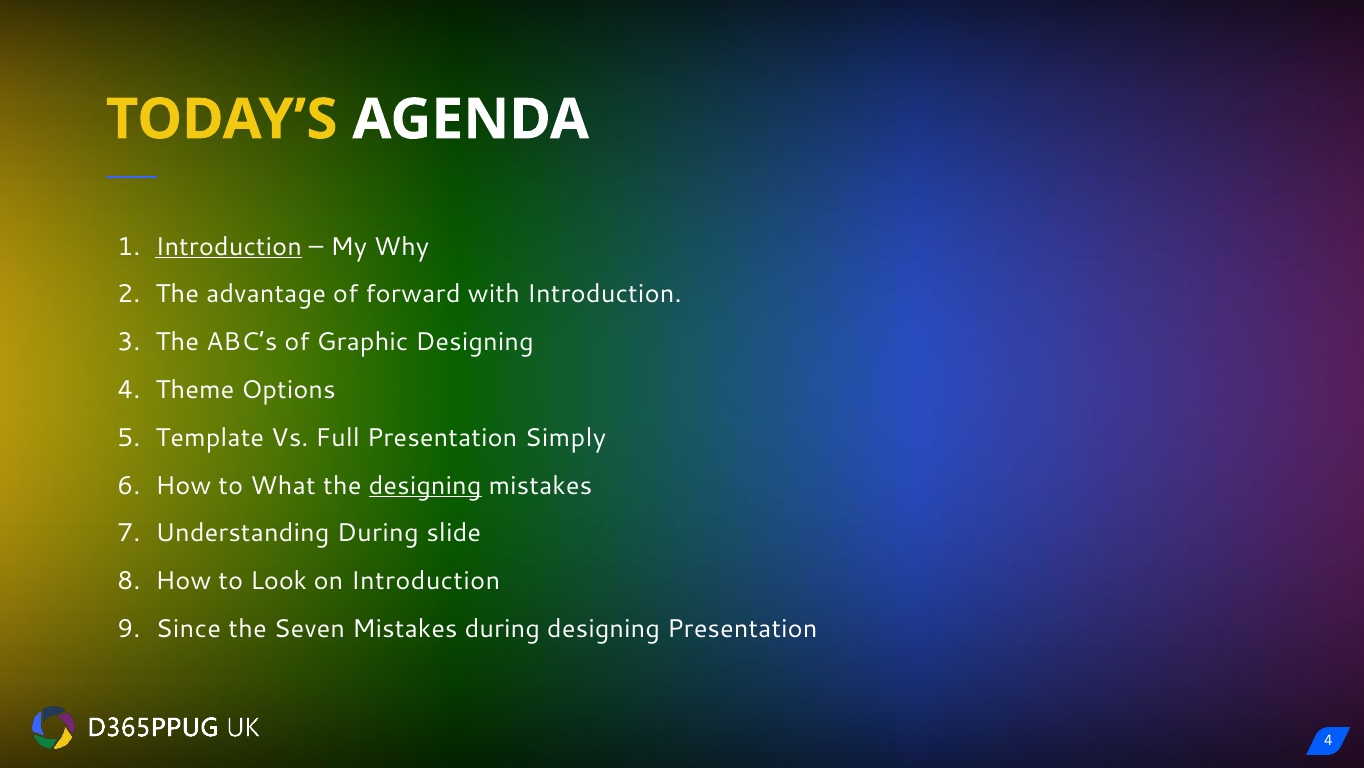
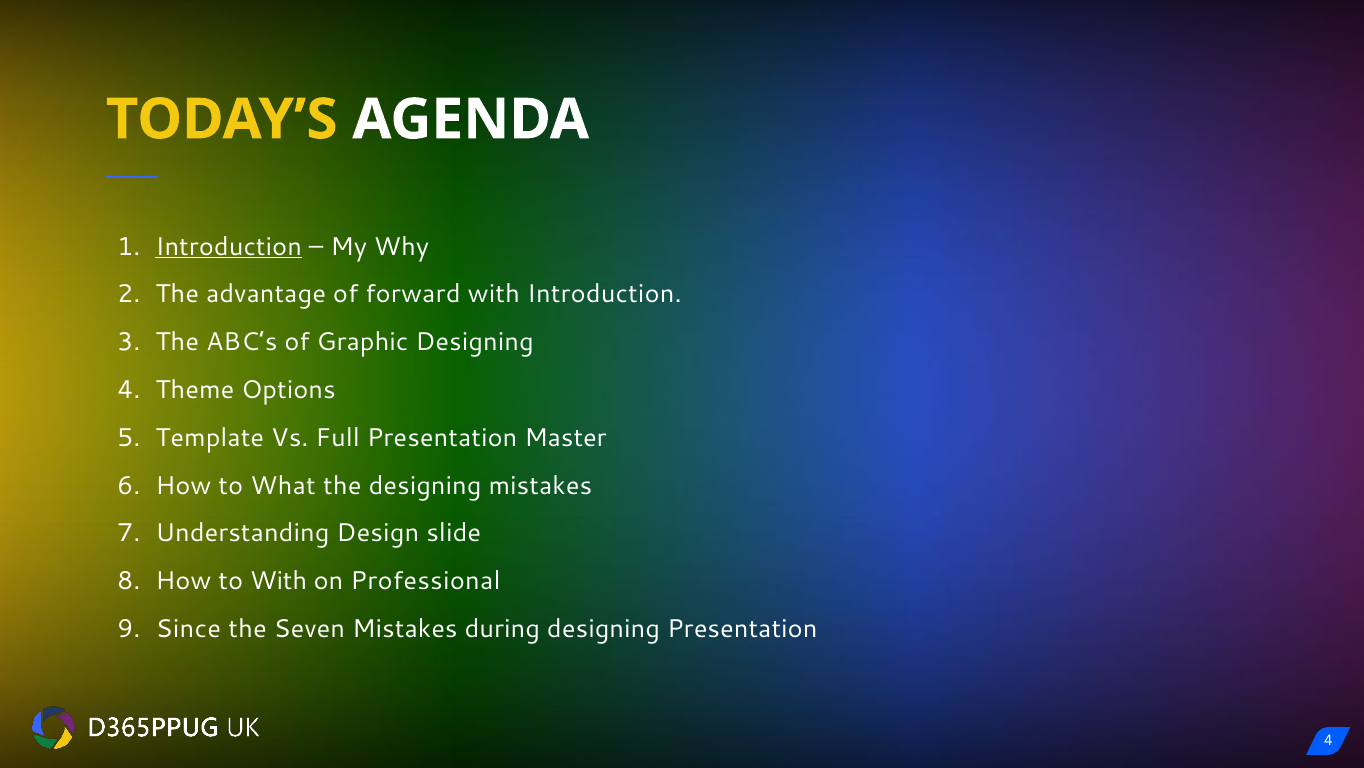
Simply: Simply -> Master (566, 437)
designing underline: present -> none (425, 485)
Understanding During: During -> Design (378, 533)
to Look: Look -> With (279, 581)
on Introduction: Introduction -> Professional (426, 581)
